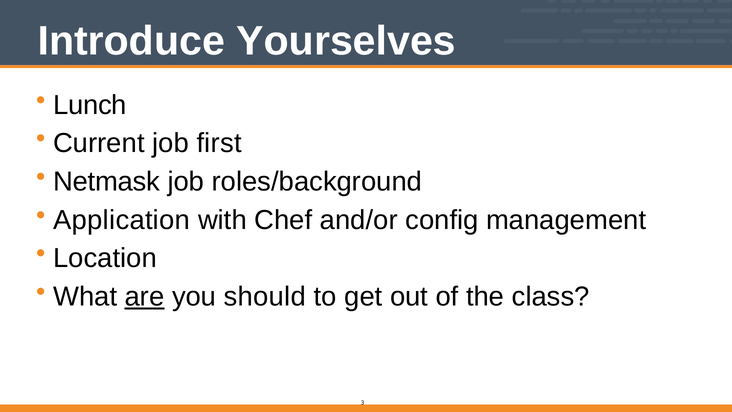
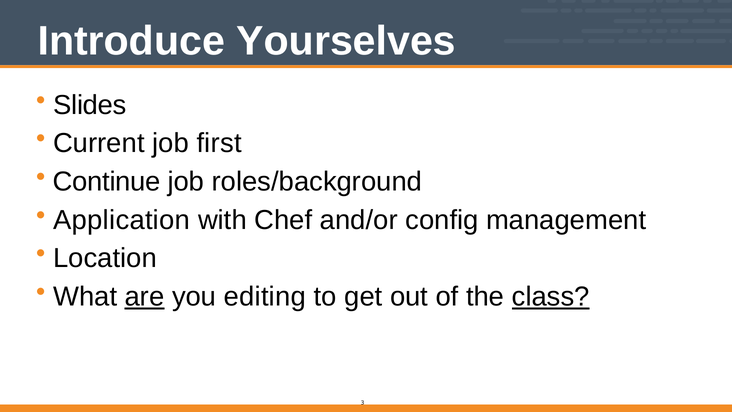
Lunch: Lunch -> Slides (90, 105)
Netmask: Netmask -> Continue (107, 182)
should: should -> editing (265, 297)
class underline: none -> present (551, 297)
